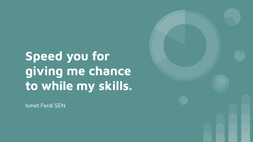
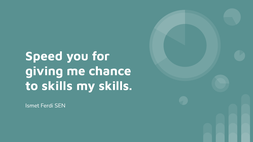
to while: while -> skills (57, 86)
